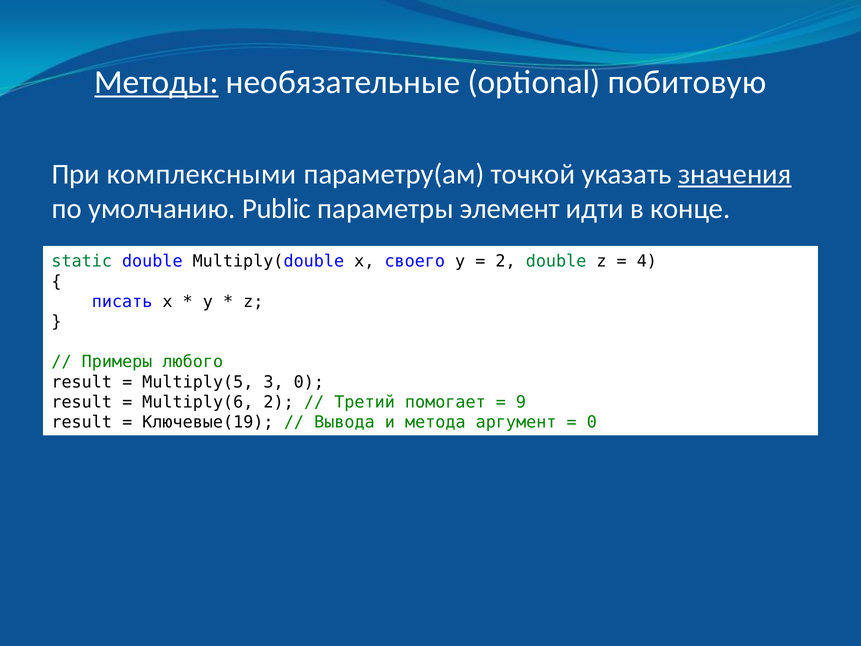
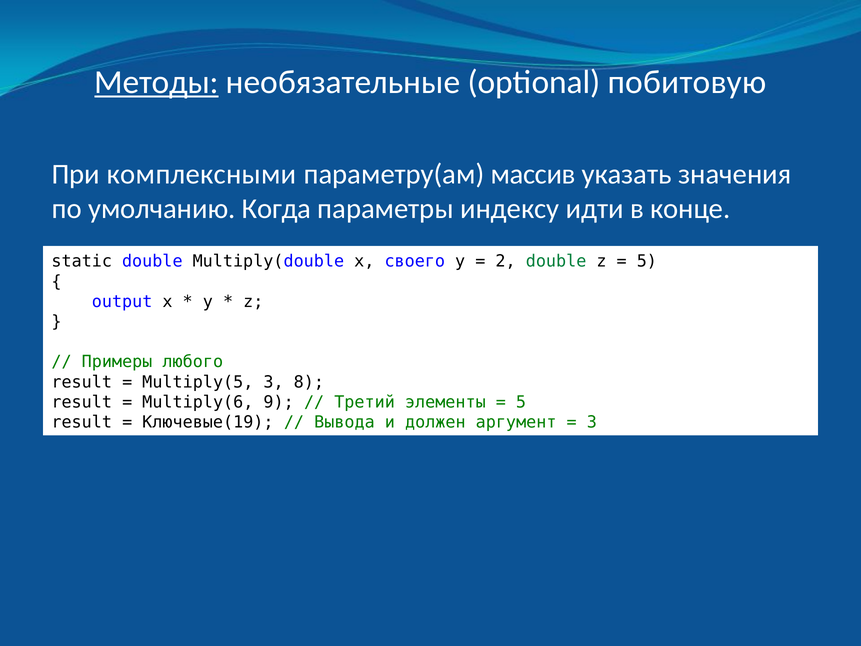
точкой: точкой -> массив (533, 174)
значения underline: present -> none (735, 174)
Public: Public -> Когда (277, 209)
элемент: элемент -> индексу (510, 209)
static colour: green -> black (82, 261)
4: 4 -> 5 (647, 261)
писать: писать -> output (122, 301)
3 0: 0 -> 8 (309, 382)
Multiply(6 2: 2 -> 9 (279, 402)
помогает: помогает -> элементы (445, 402)
9: 9 -> 5 (521, 402)
метода: метода -> должен (435, 422)
0: 0 -> 3 (592, 422)
